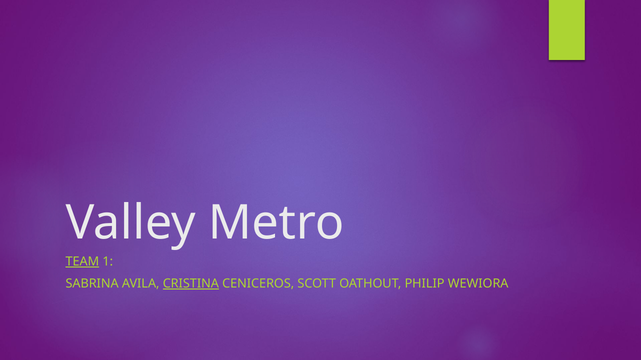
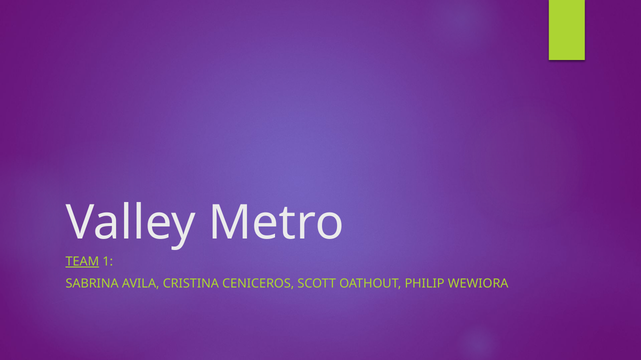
CRISTINA underline: present -> none (191, 284)
